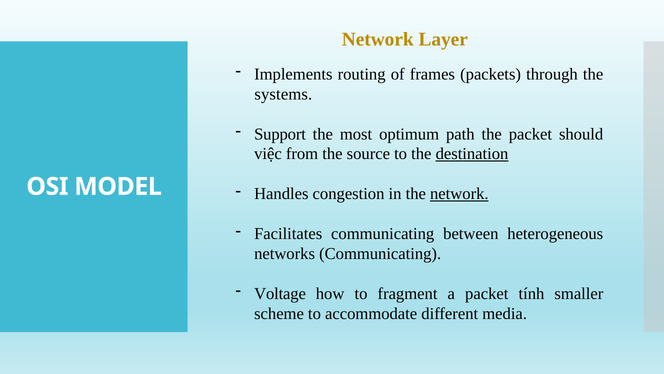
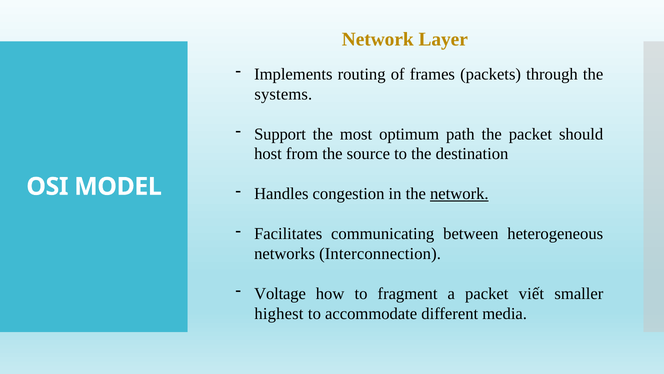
việc: việc -> host (268, 154)
destination underline: present -> none (472, 154)
networks Communicating: Communicating -> Interconnection (380, 253)
tính: tính -> viết (531, 293)
scheme: scheme -> highest (279, 313)
